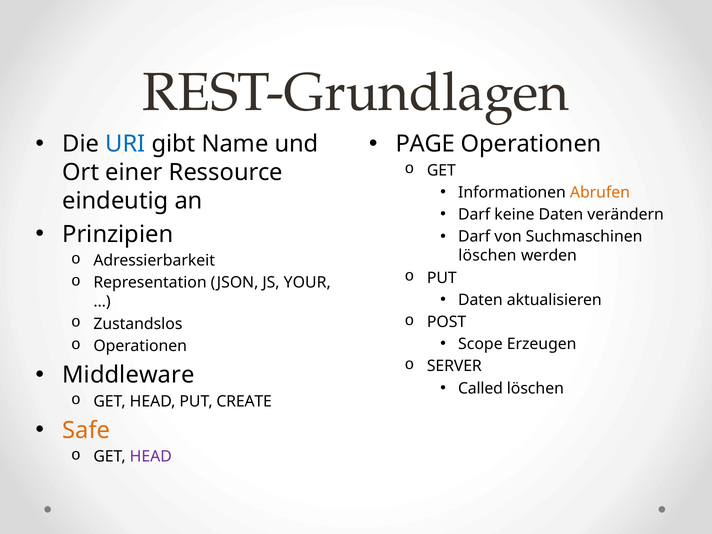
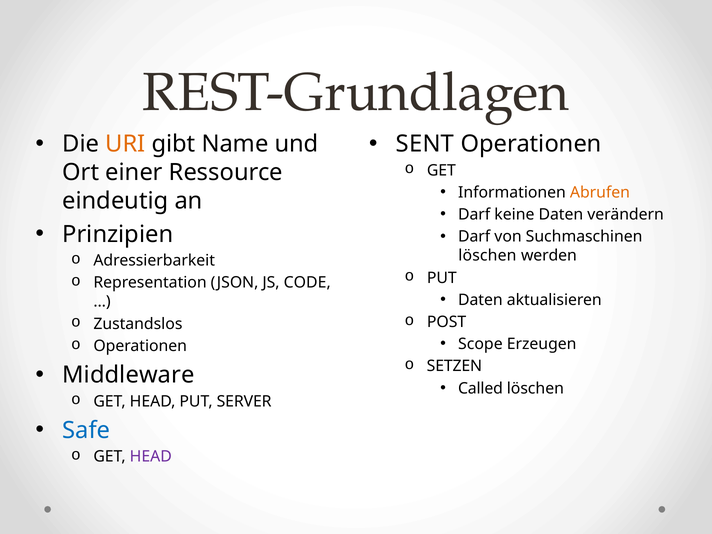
URI colour: blue -> orange (125, 144)
PAGE: PAGE -> SENT (425, 144)
YOUR: YOUR -> CODE (307, 283)
SERVER: SERVER -> SETZEN (454, 366)
CREATE: CREATE -> SERVER (244, 401)
Safe colour: orange -> blue (86, 430)
